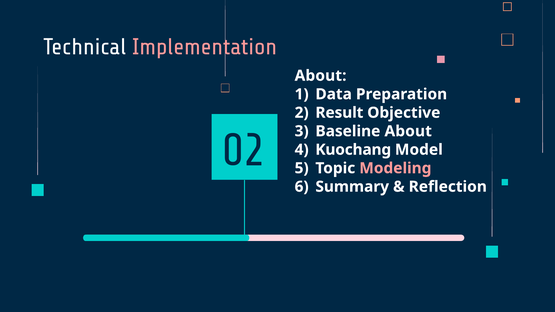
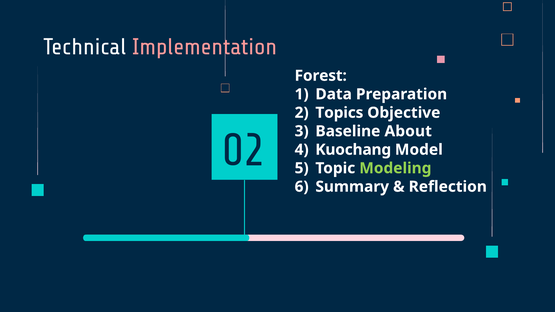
About: About -> Forest (321, 76)
Result: Result -> Topics (339, 113)
Modeling colour: pink -> light green (395, 168)
